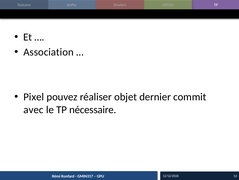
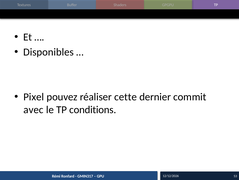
Association: Association -> Disponibles (49, 52)
objet: objet -> cette (126, 96)
nécessaire: nécessaire -> conditions (93, 109)
